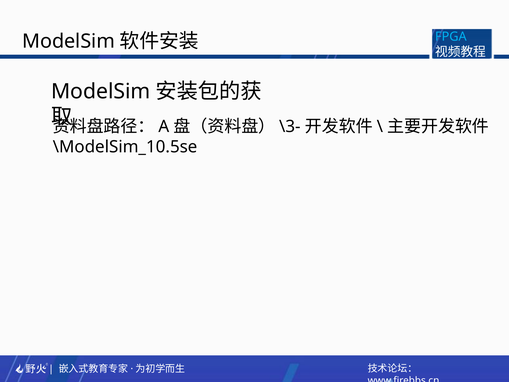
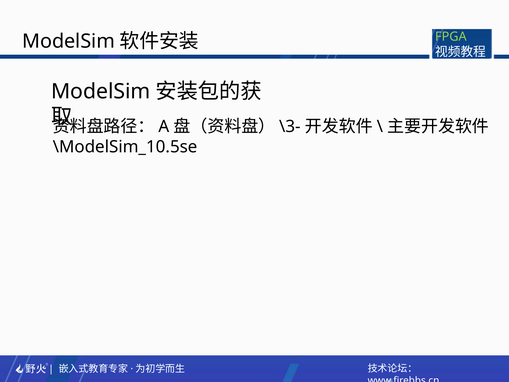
FPGA colour: light blue -> light green (451, 37)
